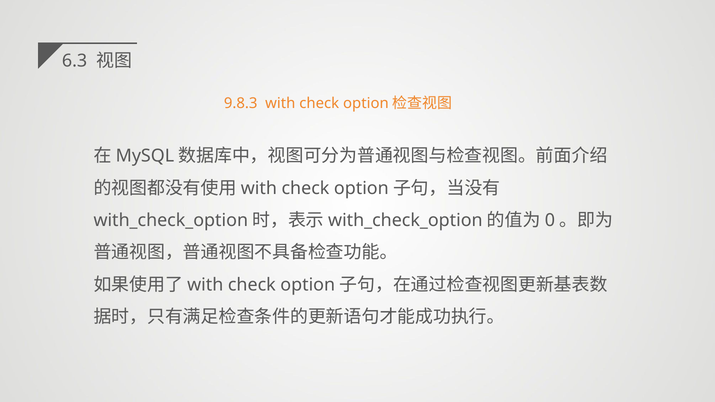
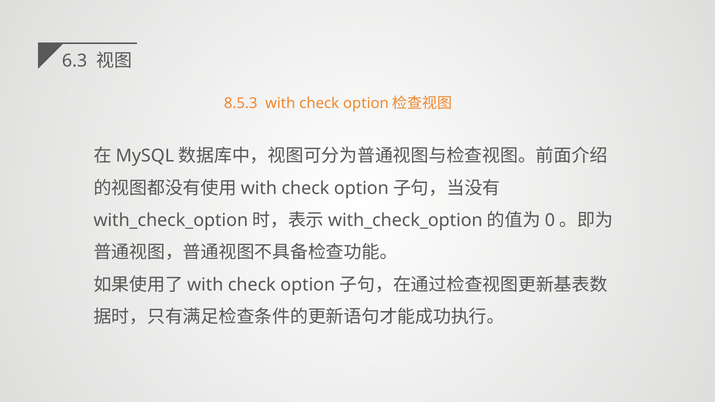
9.8.3: 9.8.3 -> 8.5.3 (241, 104)
